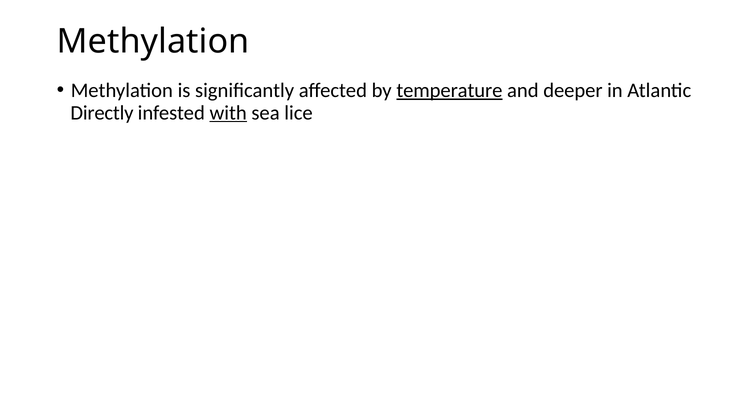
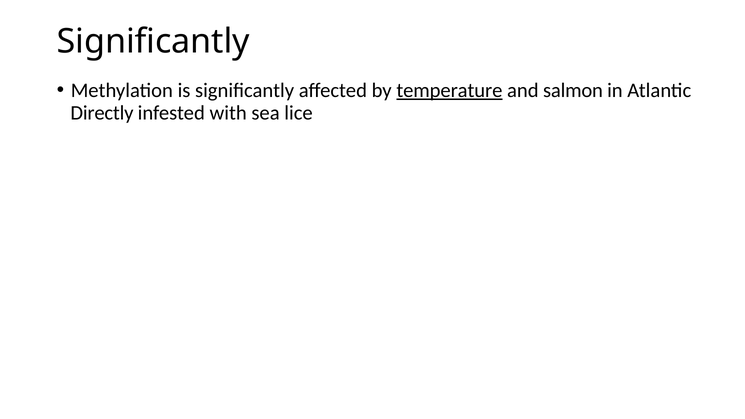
Methylation: Methylation -> Significantly (153, 41)
deeper: deeper -> salmon (573, 90)
with underline: present -> none (228, 113)
